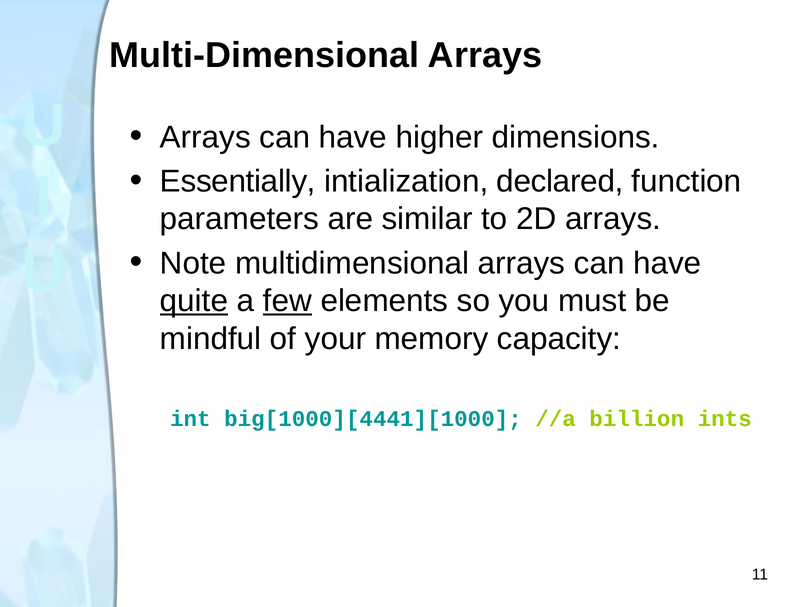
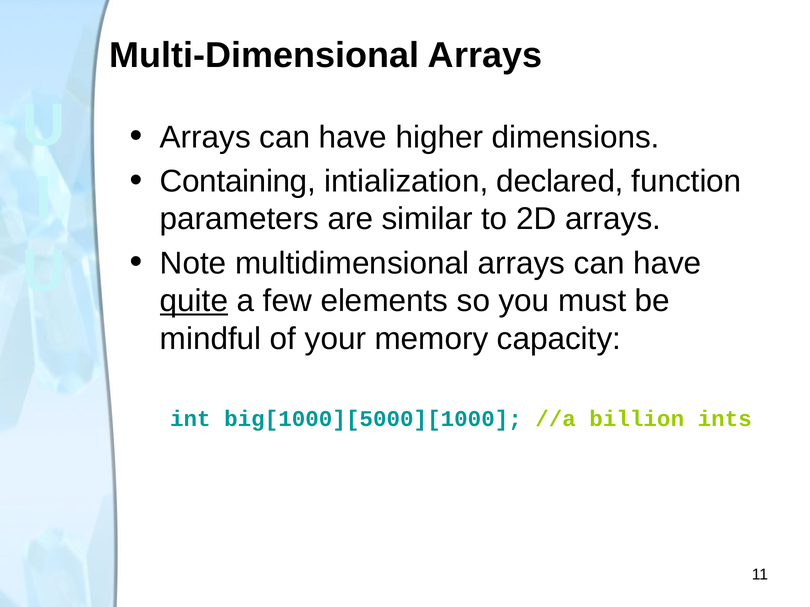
Essentially: Essentially -> Containing (238, 181)
few underline: present -> none (287, 301)
big[1000][4441][1000: big[1000][4441][1000 -> big[1000][5000][1000 (373, 419)
